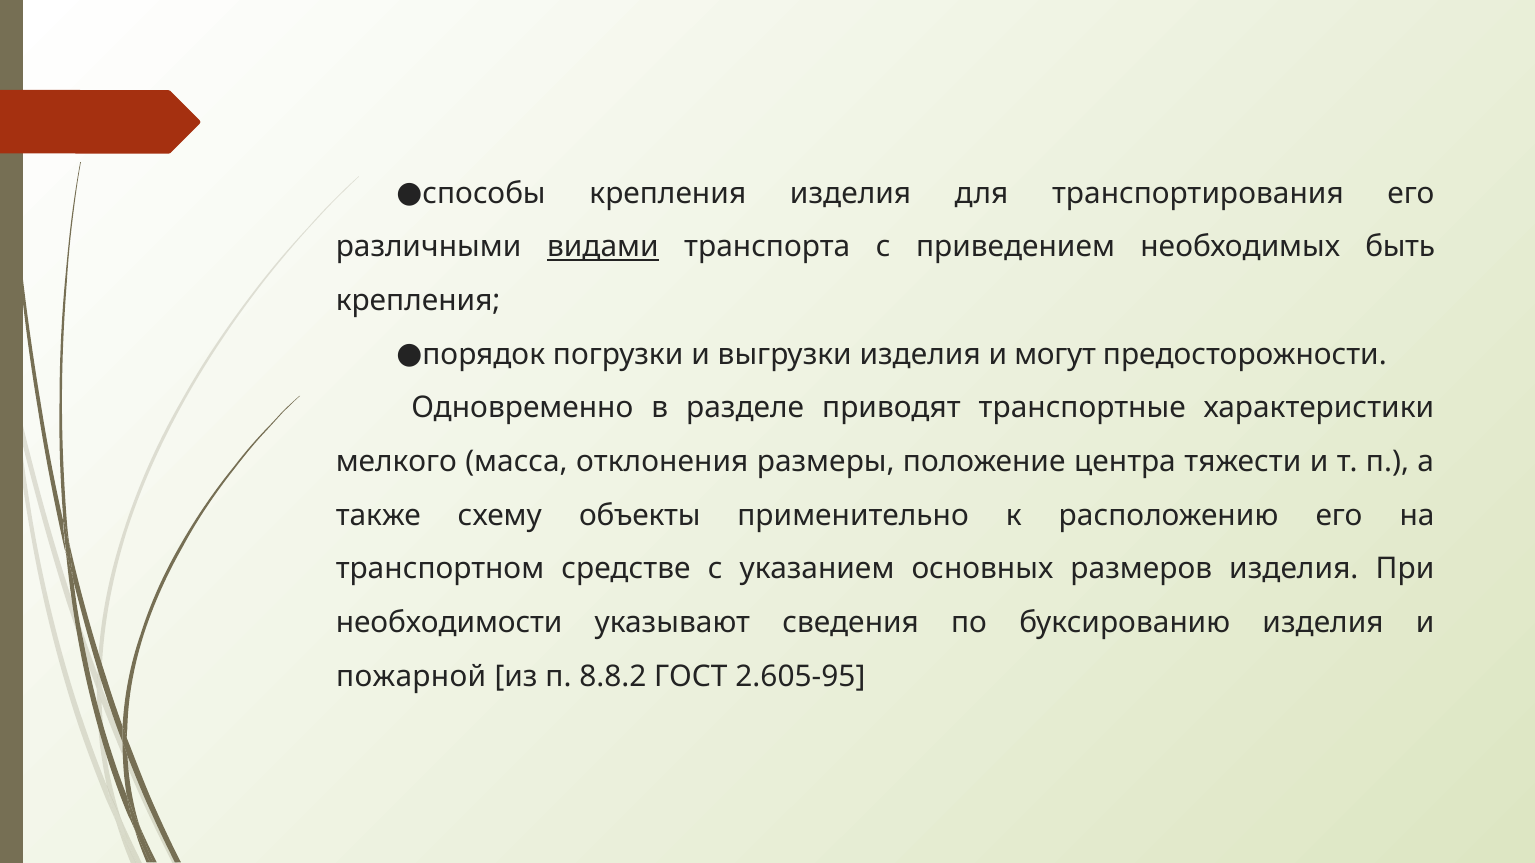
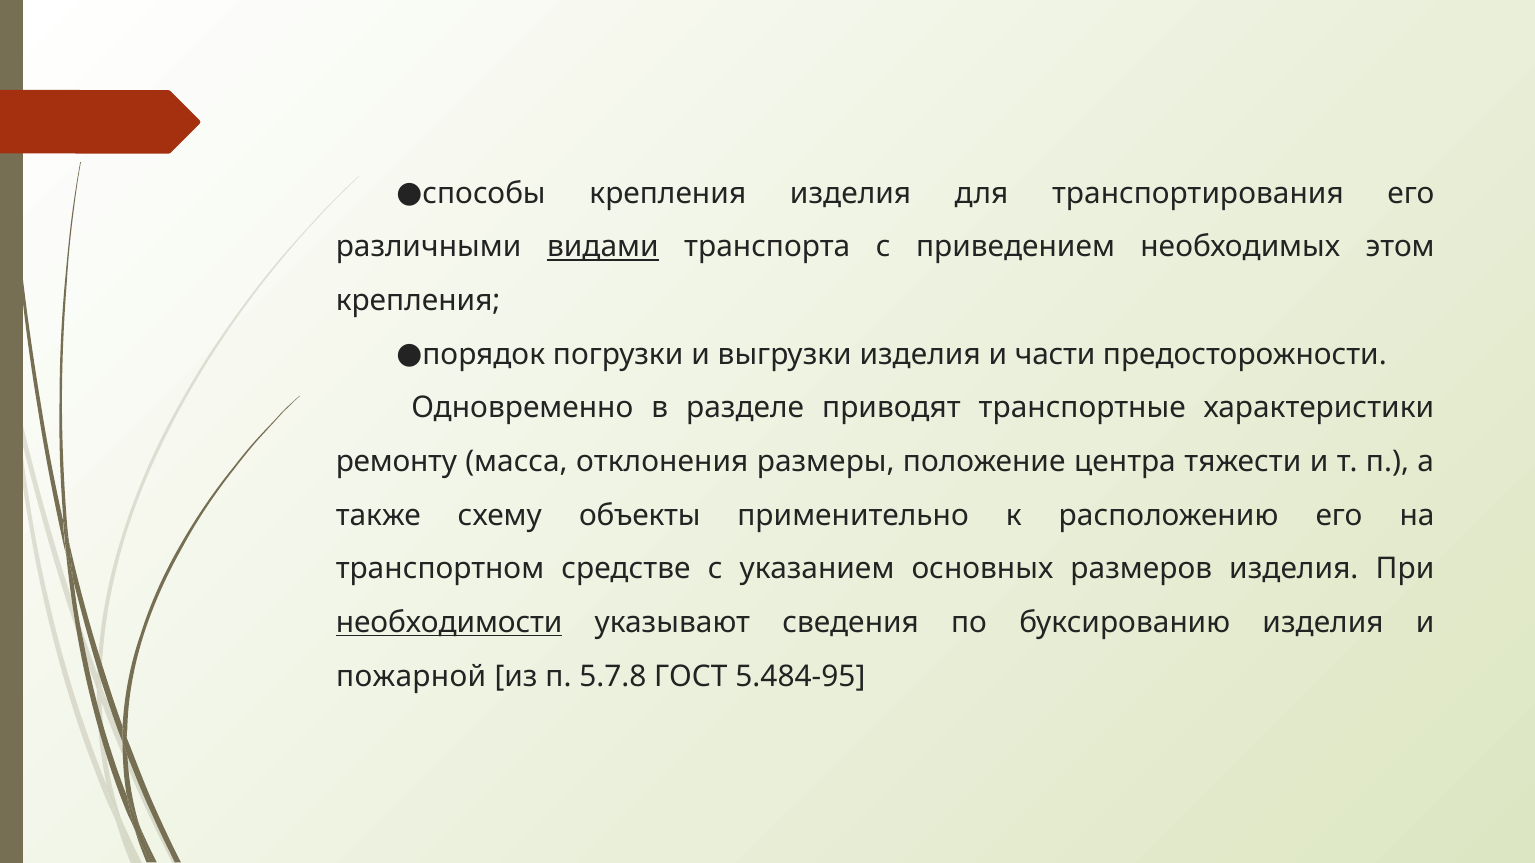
быть: быть -> этом (1400, 247)
могут: могут -> части (1055, 354)
мелкого: мелкого -> ремонту (396, 462)
необходимости underline: none -> present (449, 623)
8.8.2: 8.8.2 -> 5.7.8 (613, 677)
2.605-95: 2.605-95 -> 5.484-95 (800, 677)
